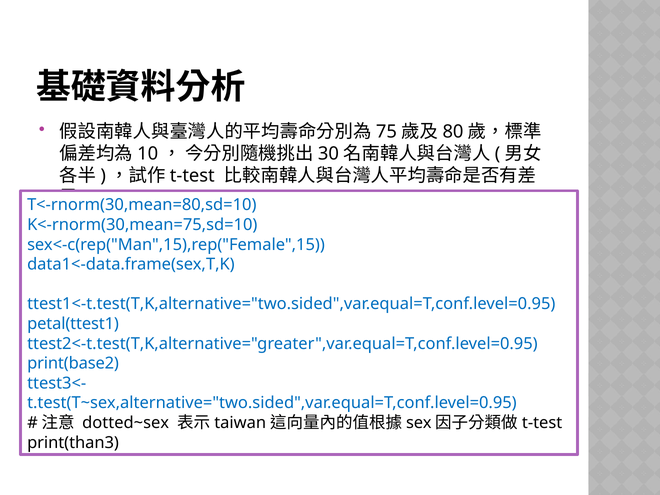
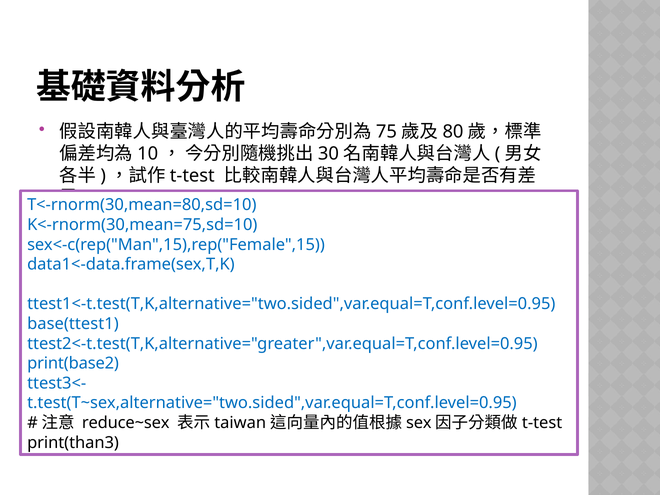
petal(ttest1: petal(ttest1 -> base(ttest1 (73, 324)
dotted~sex: dotted~sex -> reduce~sex (126, 423)
